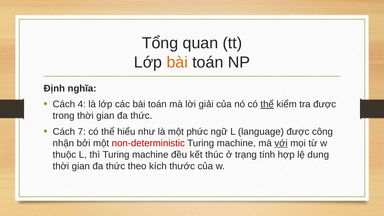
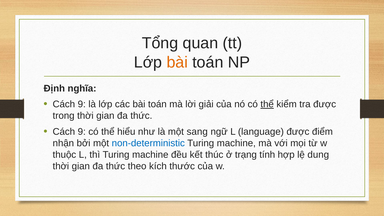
4: 4 -> 9 (82, 104)
7: 7 -> 9 (82, 132)
phức: phức -> sang (197, 132)
công: công -> điểm (322, 132)
non-deterministic colour: red -> blue (148, 143)
với underline: present -> none (281, 143)
